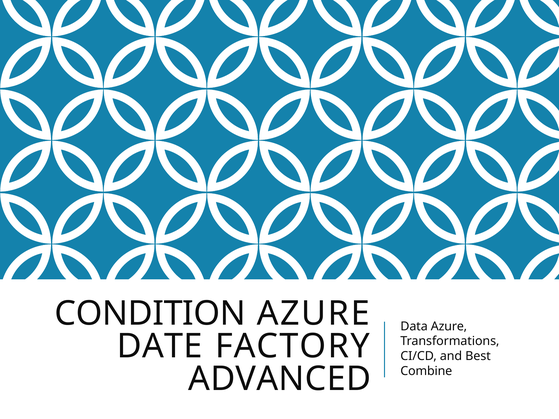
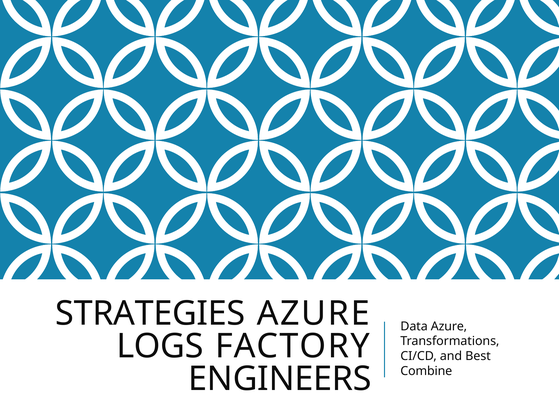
CONDITION: CONDITION -> STRATEGIES (150, 314)
DATE: DATE -> LOGS (160, 346)
ADVANCED: ADVANCED -> ENGINEERS (280, 379)
